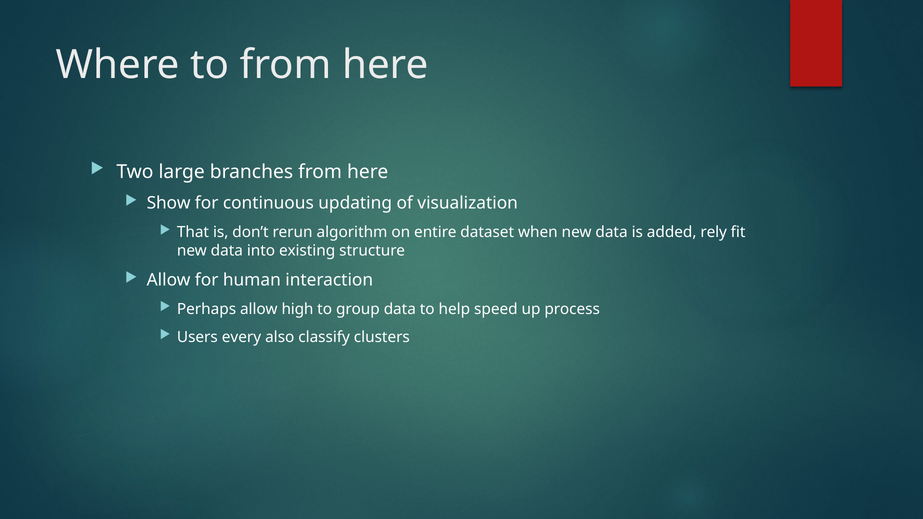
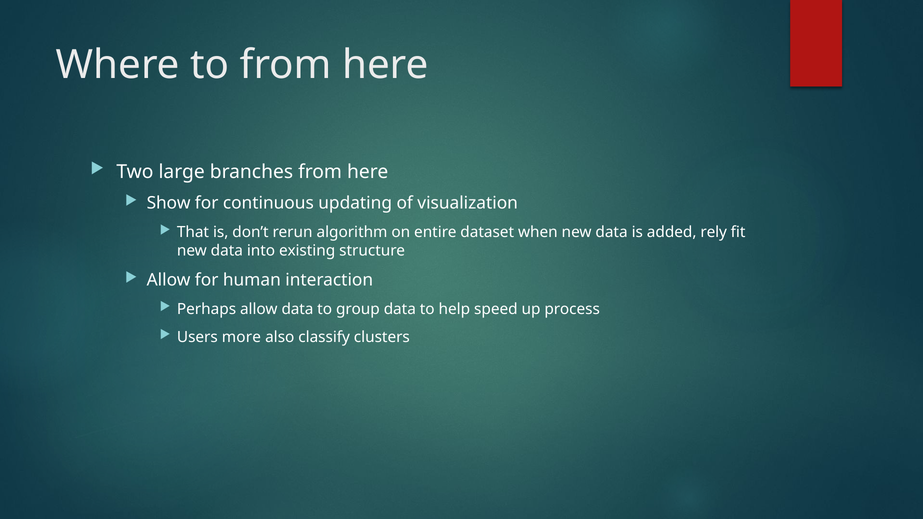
allow high: high -> data (297, 309)
every: every -> more (241, 337)
